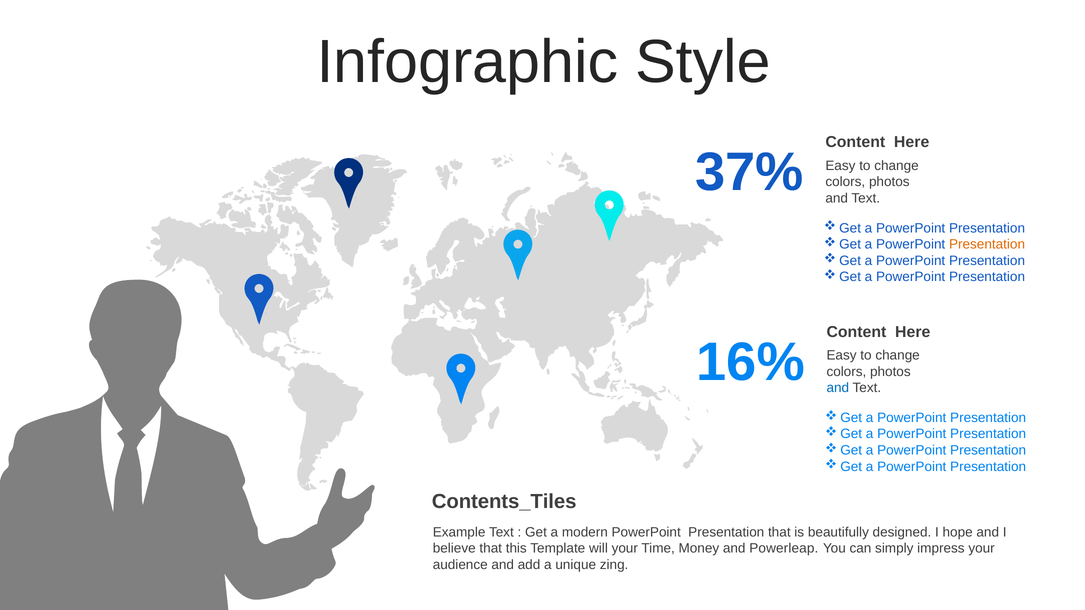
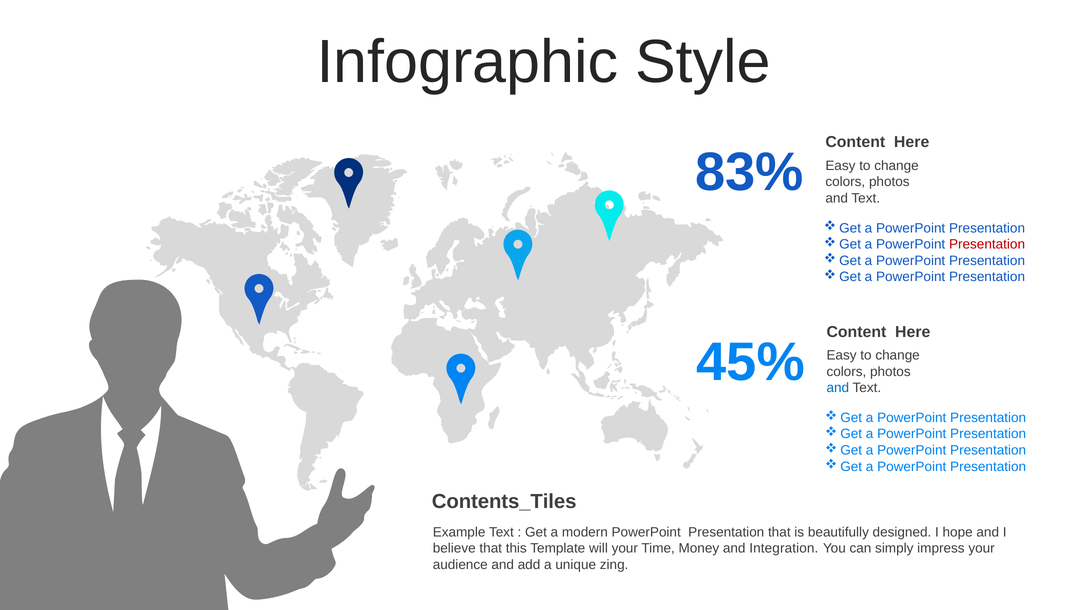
37%: 37% -> 83% (749, 173)
Presentation colour: orange -> red (987, 244)
16%: 16% -> 45% (750, 362)
Powerleap: Powerleap -> Integration (784, 549)
